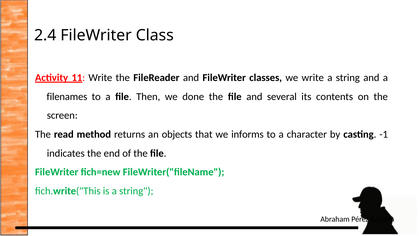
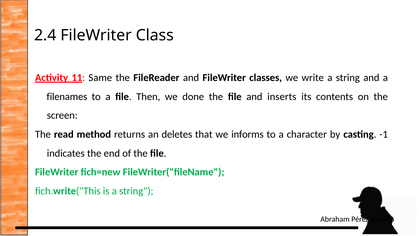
11 Write: Write -> Same (100, 78)
several: several -> inserts (282, 97)
objects: objects -> deletes (177, 134)
